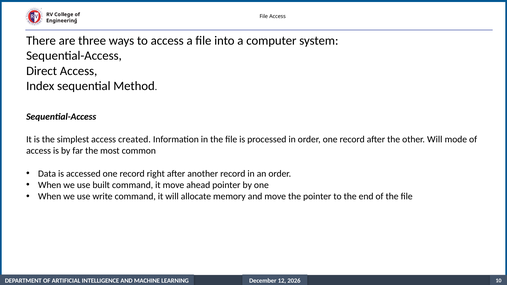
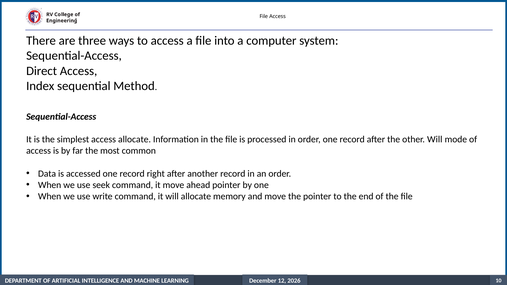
access created: created -> allocate (135, 140)
built: built -> seek (101, 185)
